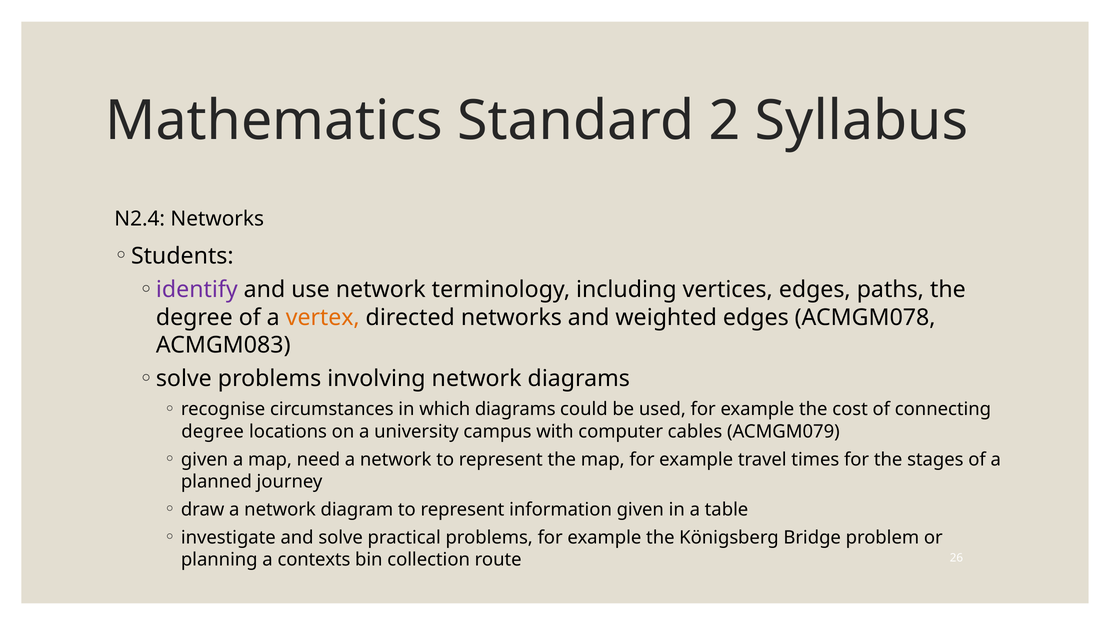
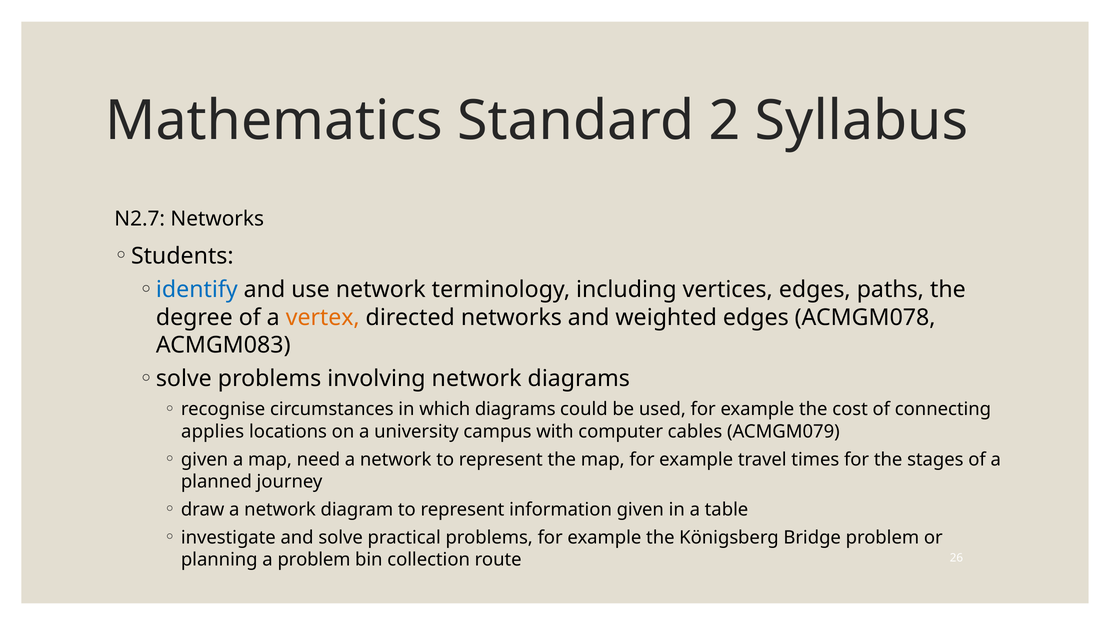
N2.4: N2.4 -> N2.7 (140, 219)
identify colour: purple -> blue (197, 289)
degree: degree -> applies (213, 431)
a contexts: contexts -> problem (314, 559)
